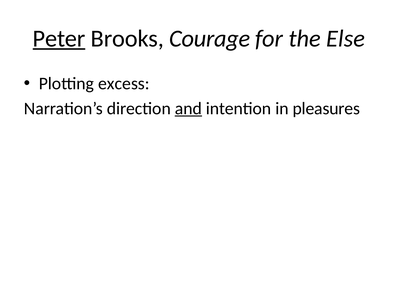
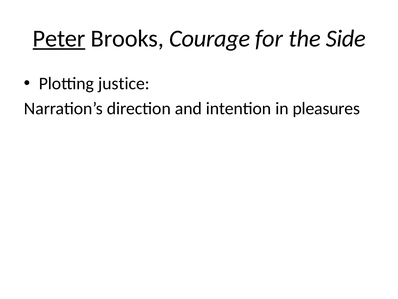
Else: Else -> Side (346, 39)
excess: excess -> justice (124, 83)
and underline: present -> none (188, 108)
